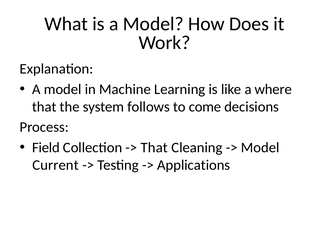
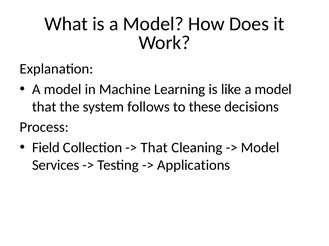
like a where: where -> model (273, 89)
come: come -> these (205, 107)
Current: Current -> Services (56, 166)
